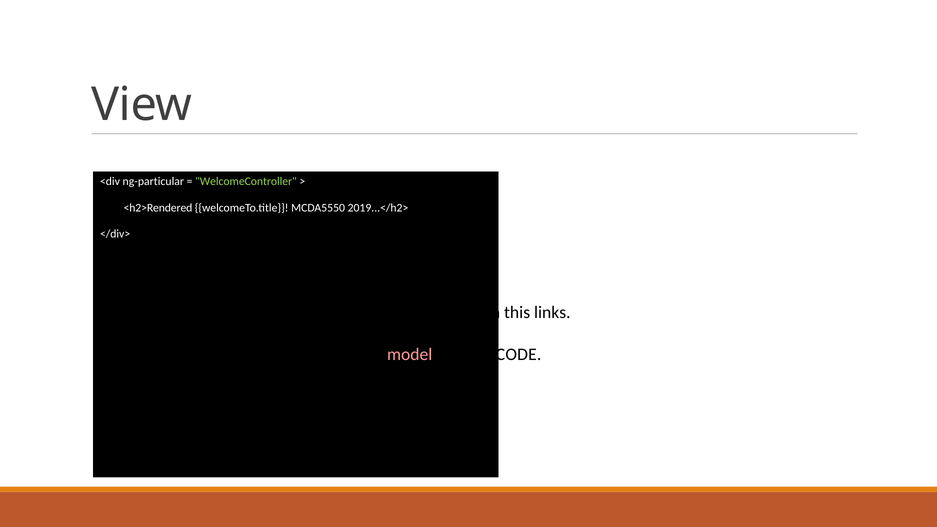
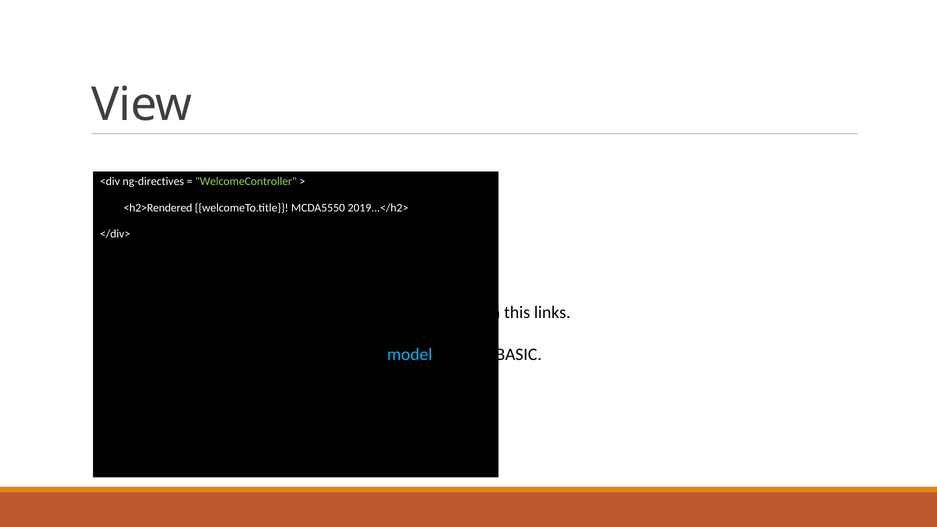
ng-particular: ng-particular -> ng-directives (153, 181)
model colour: pink -> light blue (410, 355)
CODE: CODE -> BASIC (519, 355)
